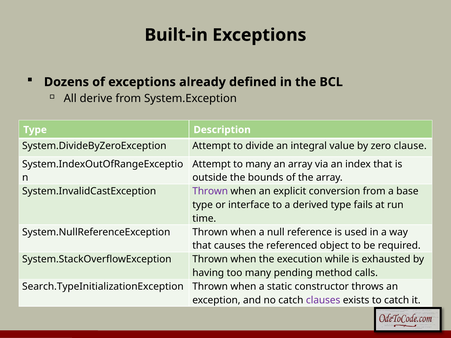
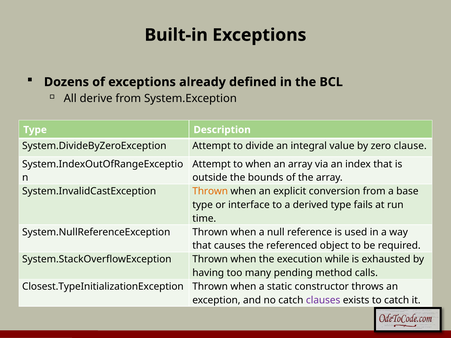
to many: many -> when (258, 164)
Thrown colour: purple -> orange (210, 191)
Search.TypeInitializationException: Search.TypeInitializationException -> Closest.TypeInitializationException (103, 287)
